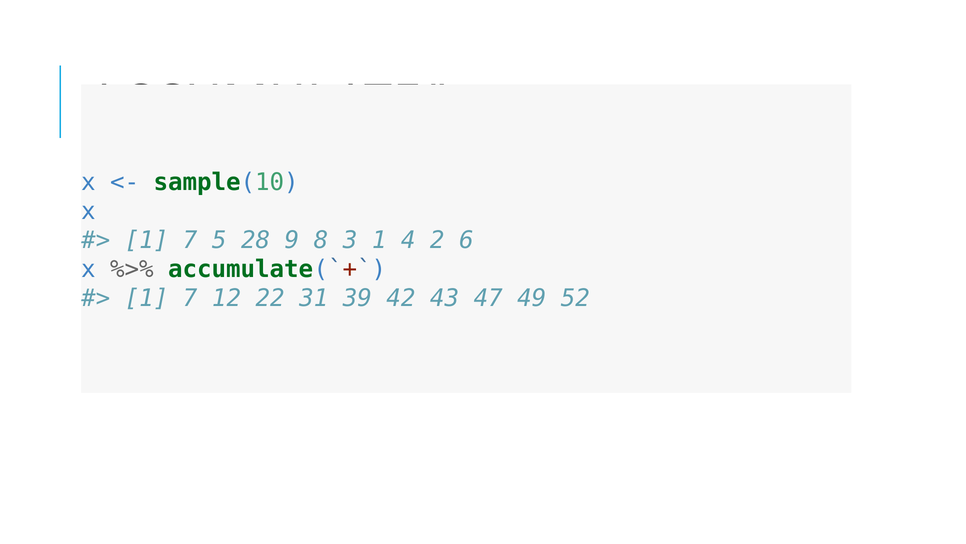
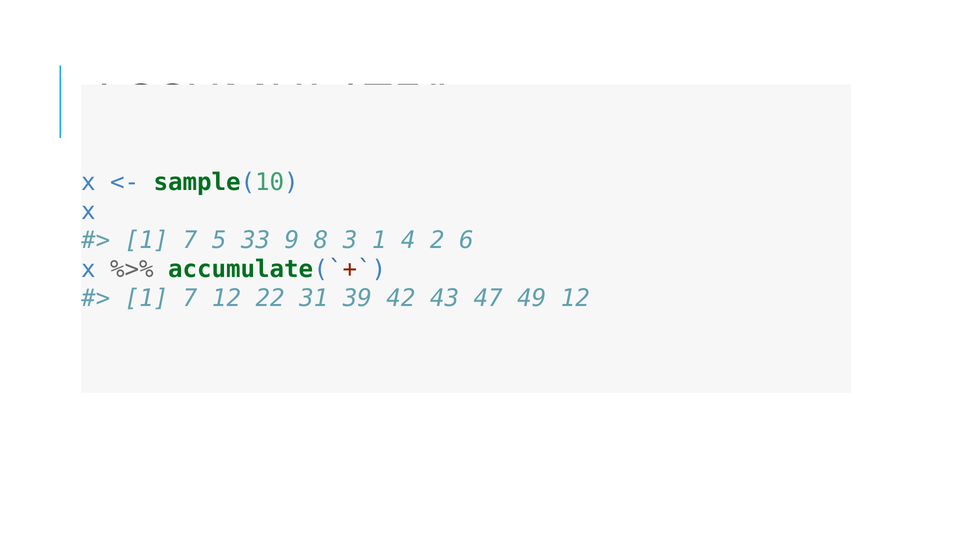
28: 28 -> 33 (256, 240)
49 52: 52 -> 12 (575, 298)
